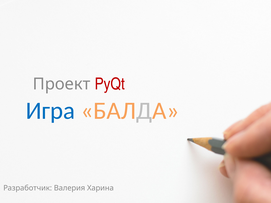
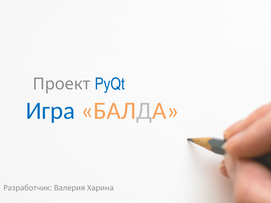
PyQt colour: red -> blue (110, 84)
